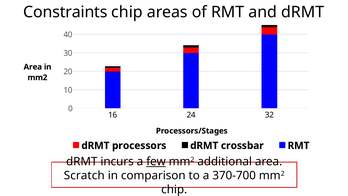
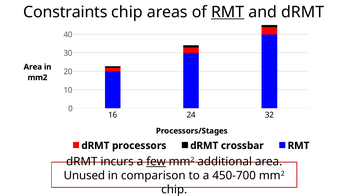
RMT underline: none -> present (228, 12)
Scratch: Scratch -> Unused (84, 175)
370-700: 370-700 -> 450-700 (234, 175)
